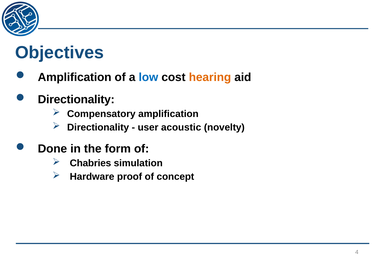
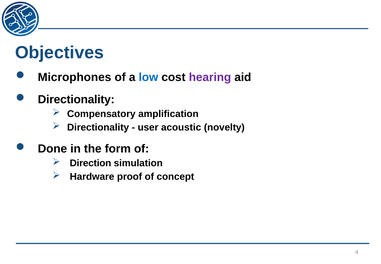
Amplification: Amplification -> Microphones (75, 77)
hearing colour: orange -> purple (210, 77)
Chabries: Chabries -> Direction (90, 163)
